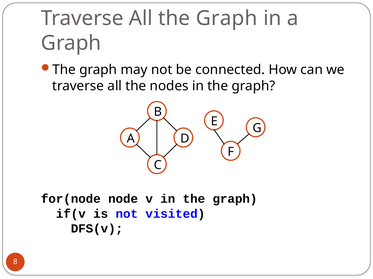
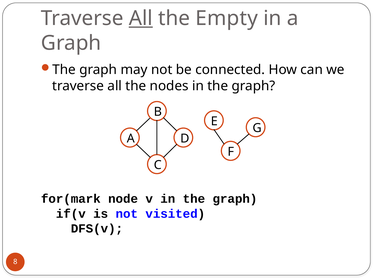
All underline: none -> present (141, 18)
Graph: Graph -> Empty (227, 18)
for(node: for(node -> for(mark (71, 199)
